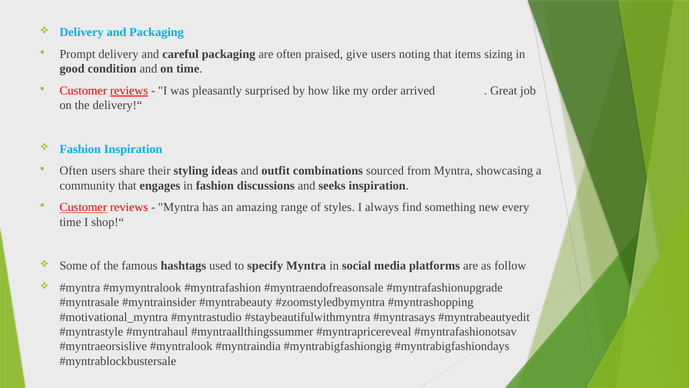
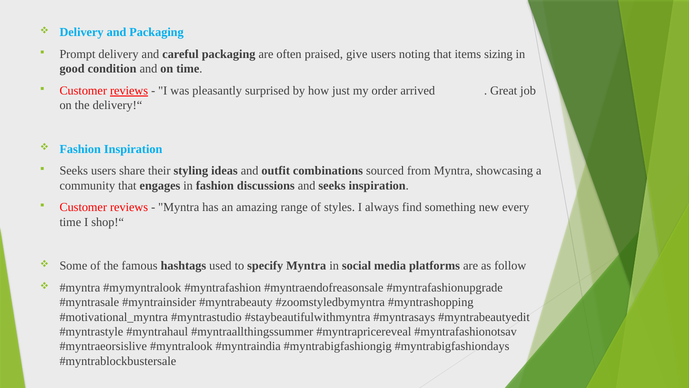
like: like -> just (341, 91)
Often: Often -> Seeks (74, 171)
Customer underline: present -> none (83, 207)
